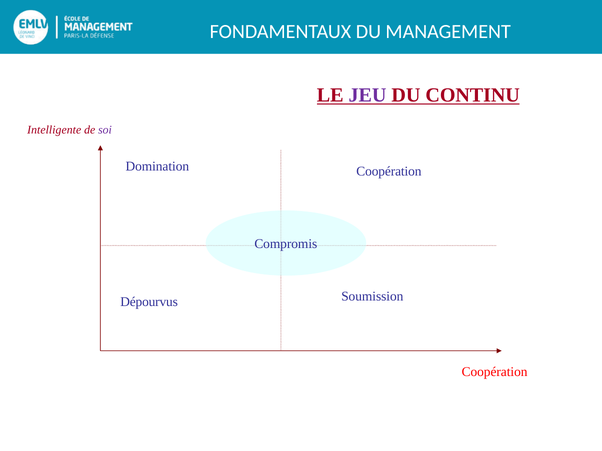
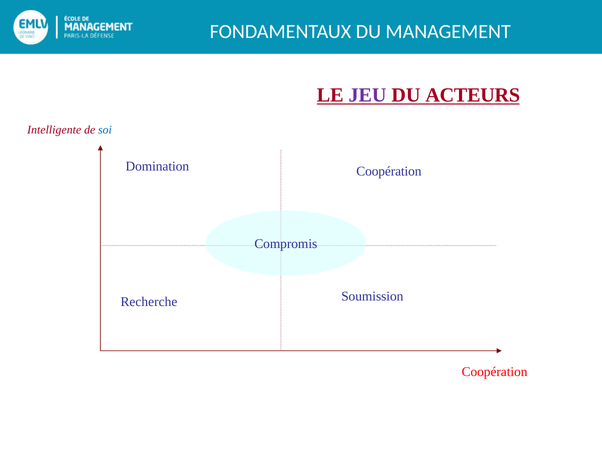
CONTINU: CONTINU -> ACTEURS (473, 95)
soi colour: purple -> blue (105, 130)
Dépourvus: Dépourvus -> Recherche (149, 302)
